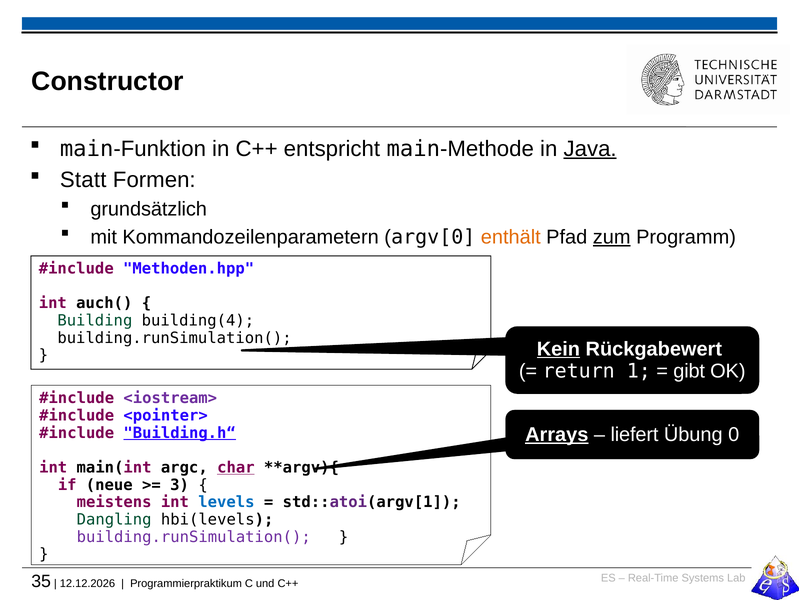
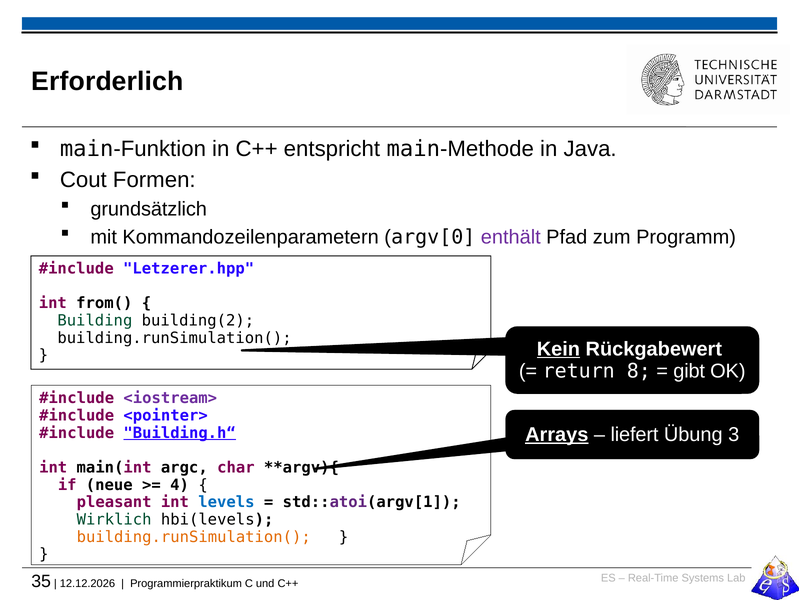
Constructor: Constructor -> Erforderlich (107, 81)
Java underline: present -> none (590, 149)
Statt: Statt -> Cout (83, 180)
enthält colour: orange -> purple (511, 237)
zum underline: present -> none (612, 237)
Methoden.hpp: Methoden.hpp -> Letzerer.hpp (189, 268)
auch(: auch( -> from( (104, 303)
building(4: building(4 -> building(2 (198, 320)
1: 1 -> 8 (639, 371)
0: 0 -> 3 (734, 434)
char underline: present -> none (236, 467)
3: 3 -> 4 (180, 484)
meistens: meistens -> pleasant (114, 502)
Dangling: Dangling -> Wirklich (114, 519)
building.runSimulation( colour: purple -> orange (194, 536)
